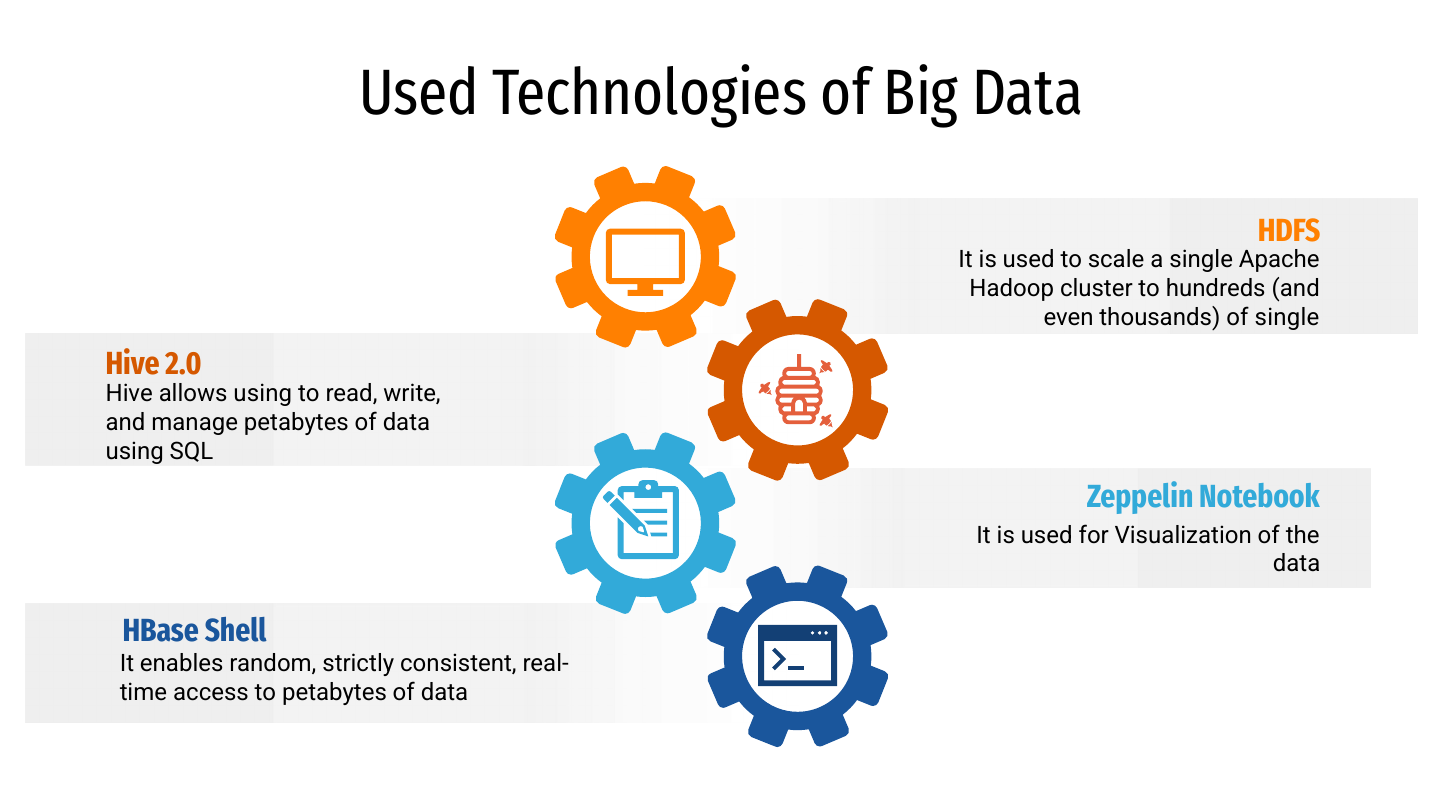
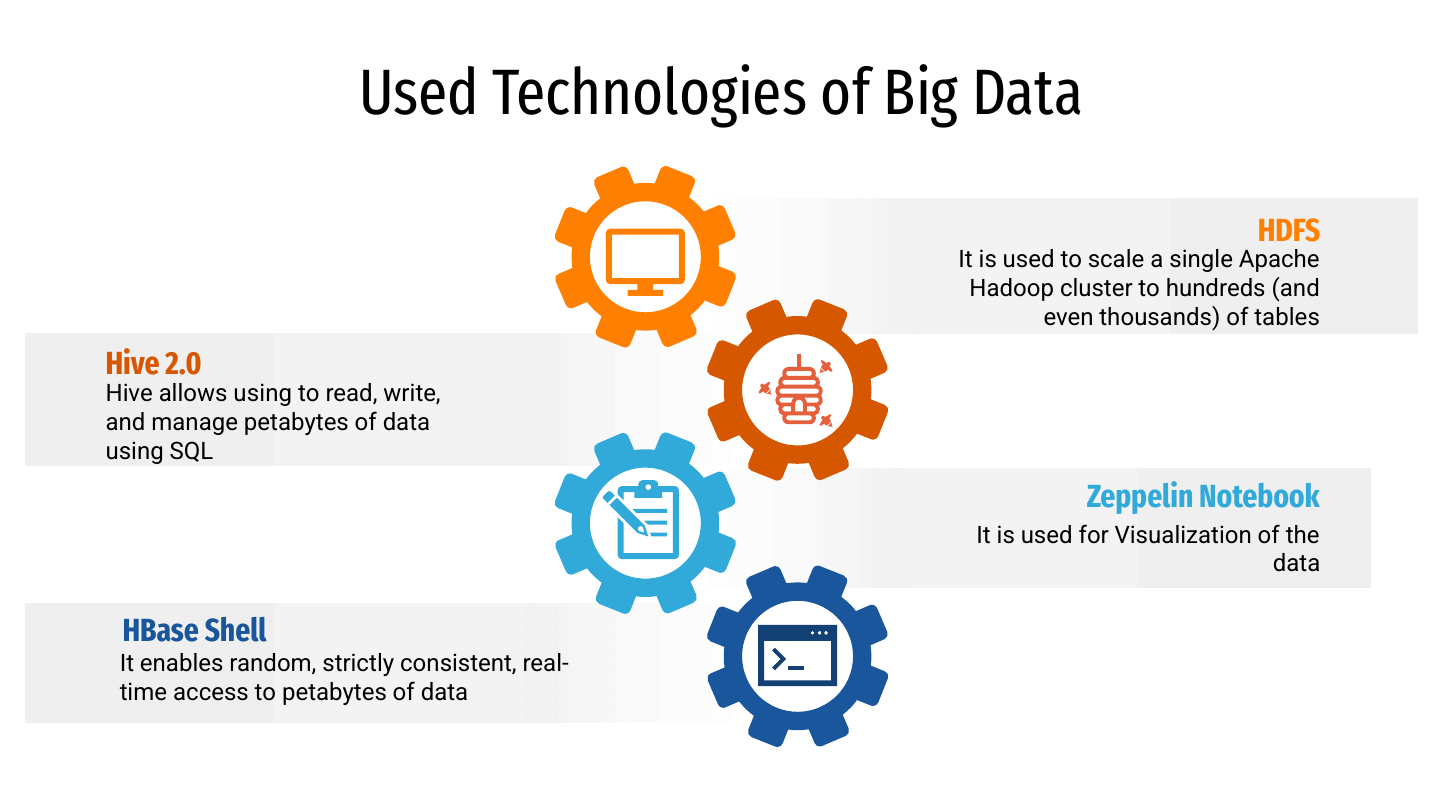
of single: single -> tables (1287, 318)
